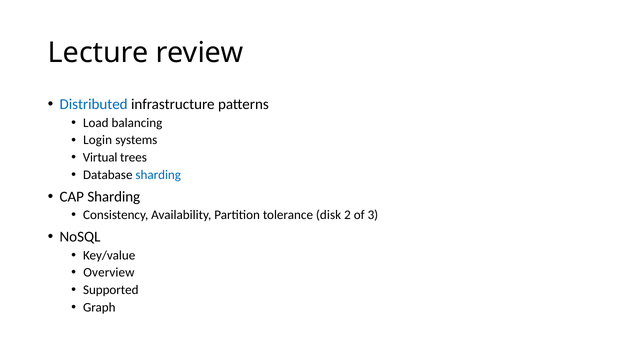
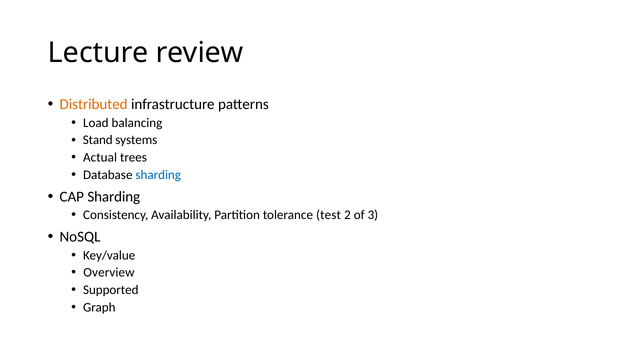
Distributed colour: blue -> orange (94, 104)
Login: Login -> Stand (98, 140)
Virtual: Virtual -> Actual (100, 157)
disk: disk -> test (329, 215)
